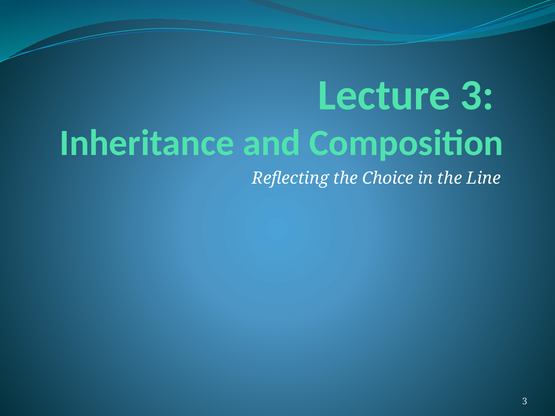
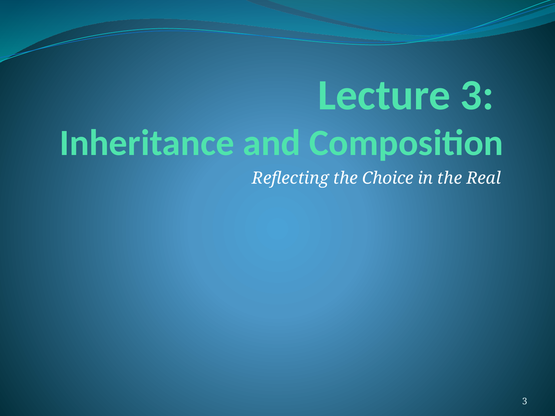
Line: Line -> Real (484, 178)
